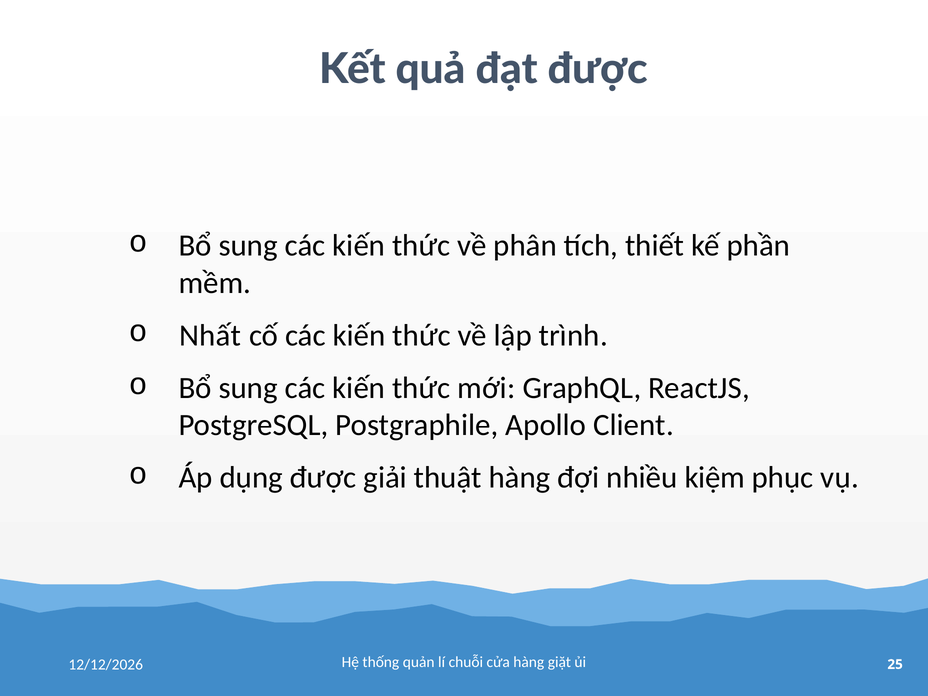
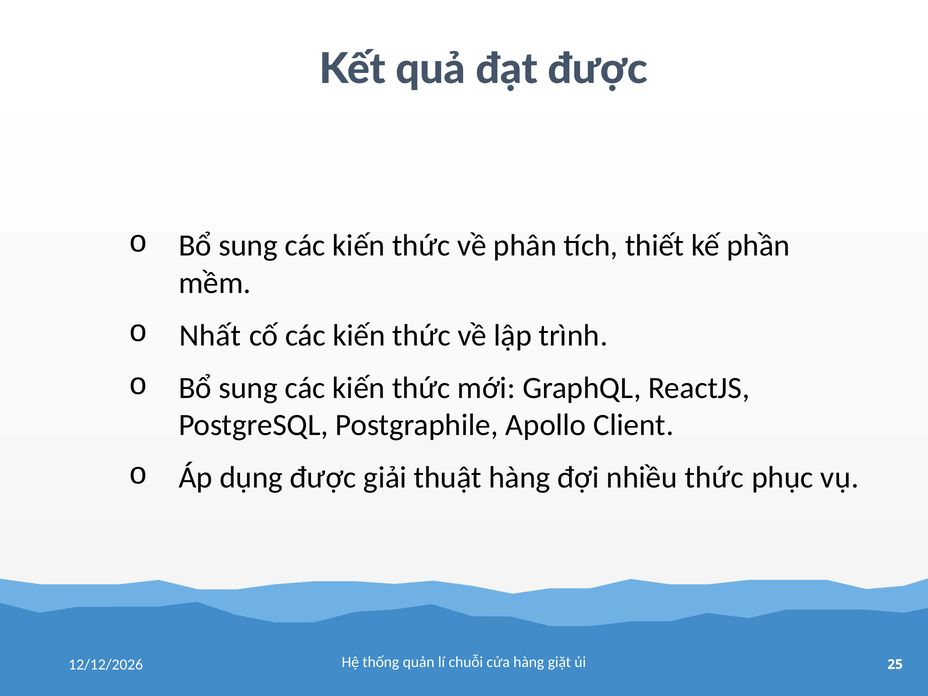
nhiều kiệm: kiệm -> thức (714, 478)
